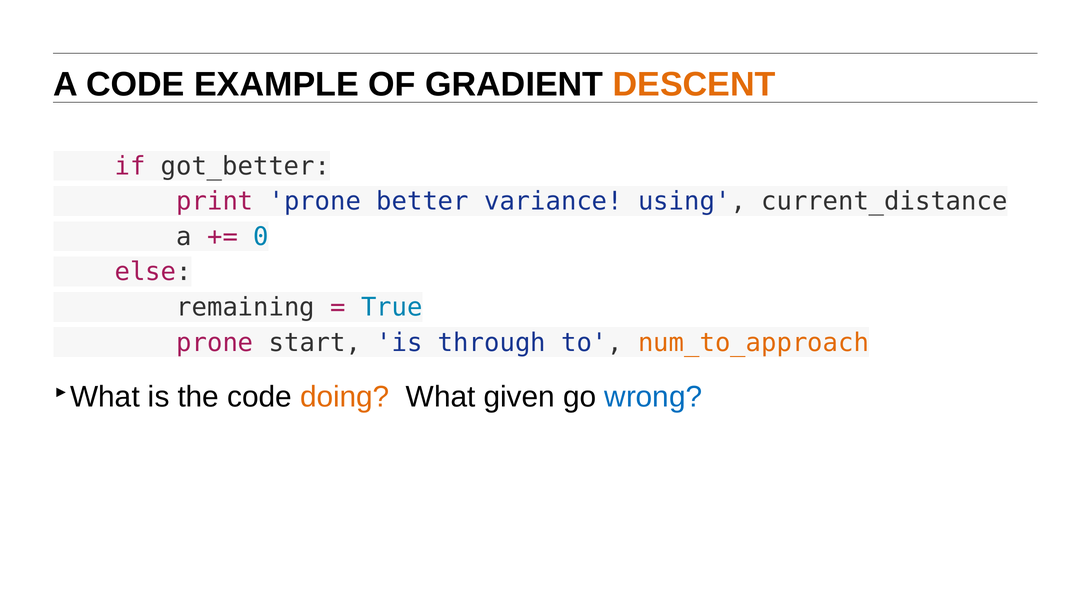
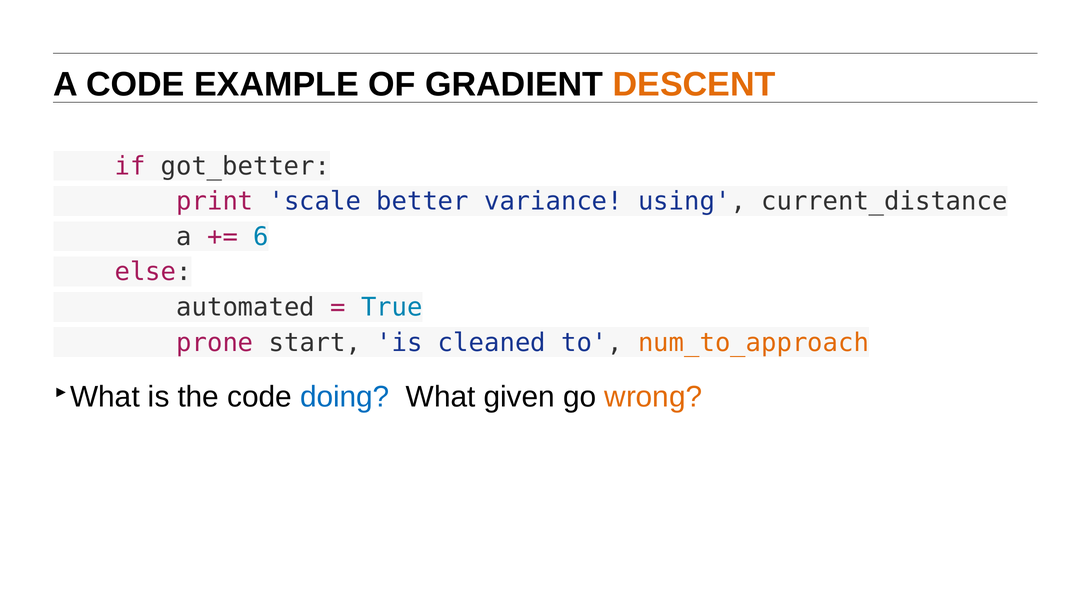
print prone: prone -> scale (315, 201)
0: 0 -> 6 (261, 237)
remaining: remaining -> automated (246, 307)
through: through -> cleaned (492, 342)
doing colour: orange -> blue (345, 396)
wrong colour: blue -> orange (653, 396)
